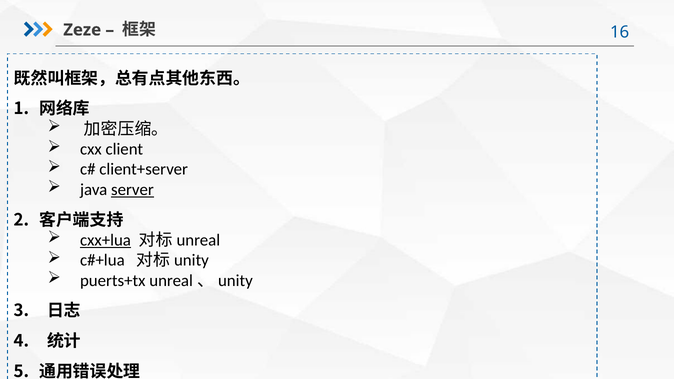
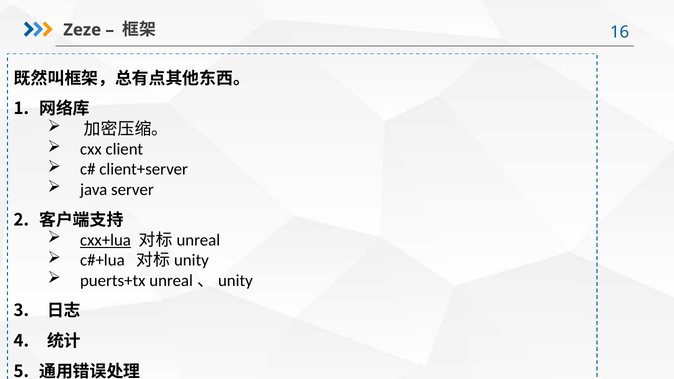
server underline: present -> none (132, 190)
